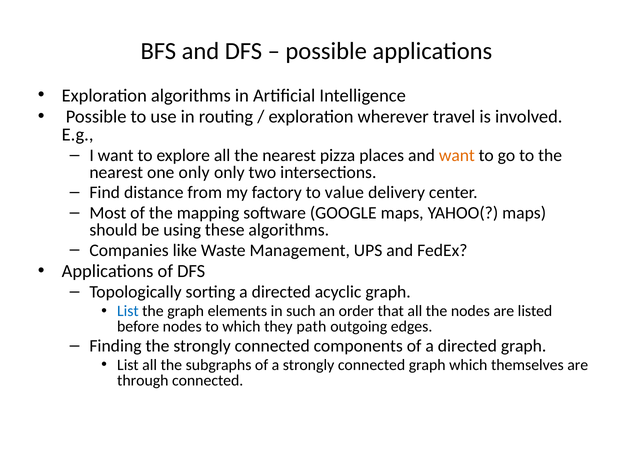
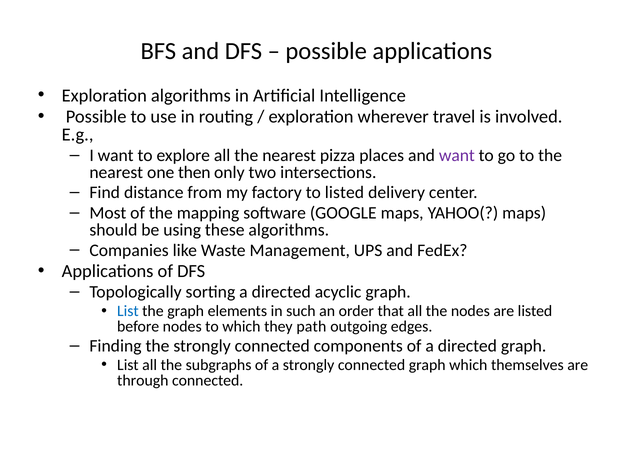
want colour: orange -> purple (457, 156)
one only: only -> then (194, 173)
to value: value -> listed (344, 193)
